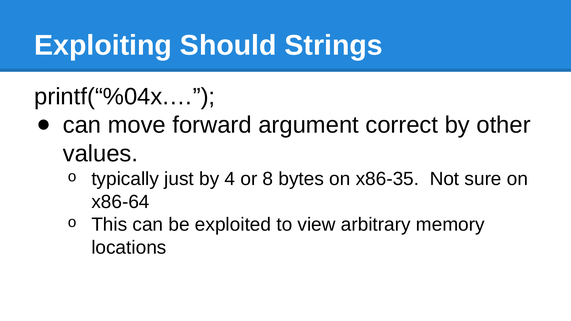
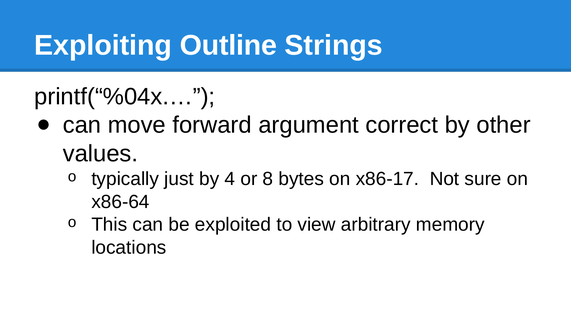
Should: Should -> Outline (228, 46)
x86-35: x86-35 -> x86-17 (387, 179)
